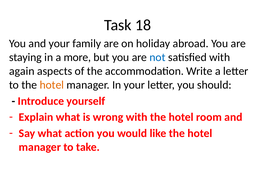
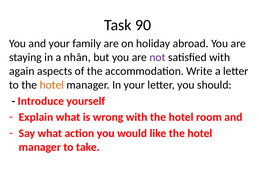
18: 18 -> 90 (143, 25)
more: more -> nhân (77, 57)
not colour: blue -> purple (158, 57)
